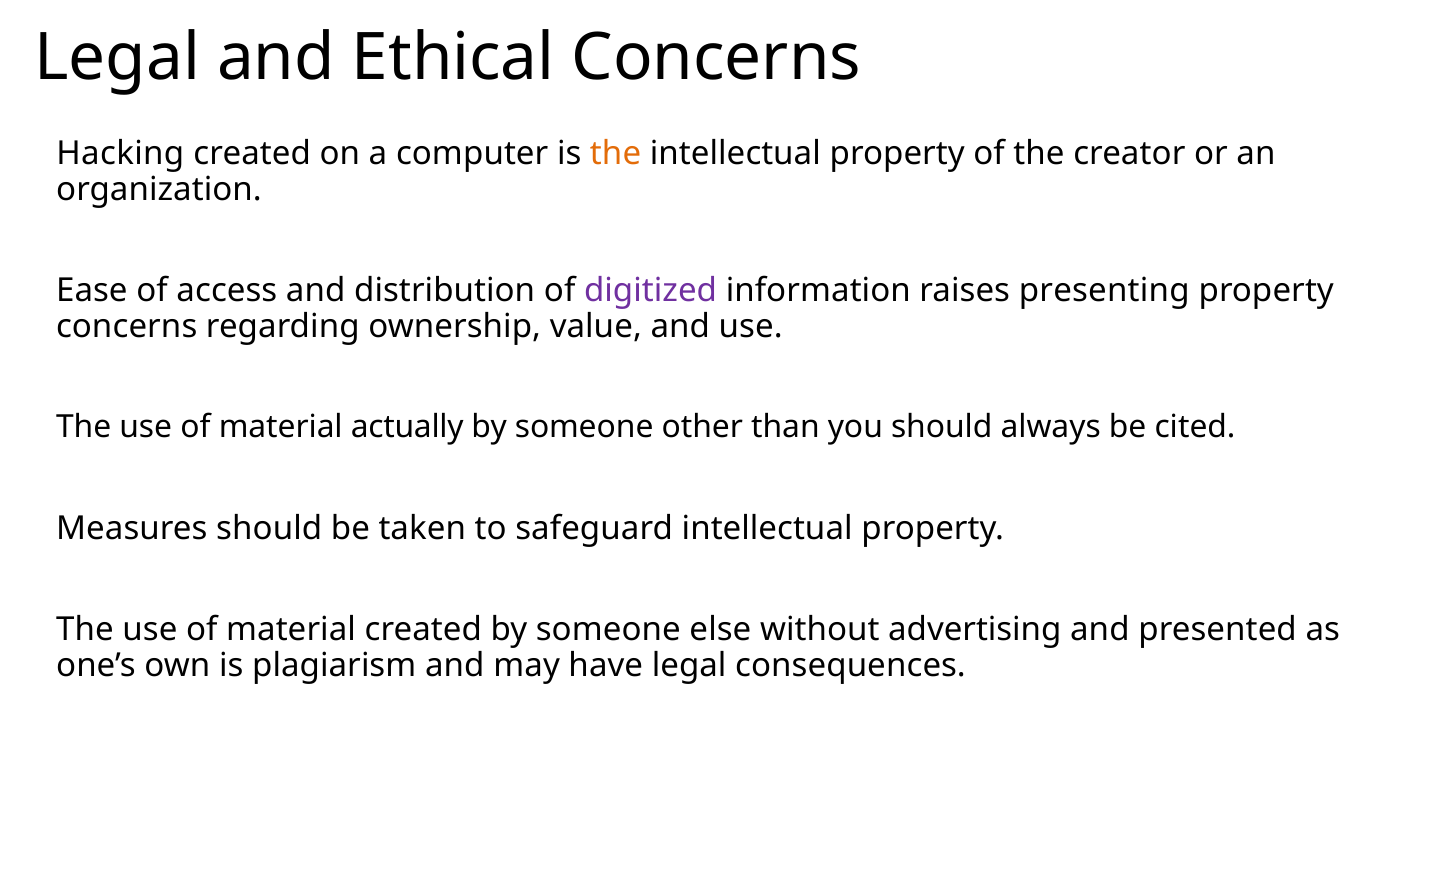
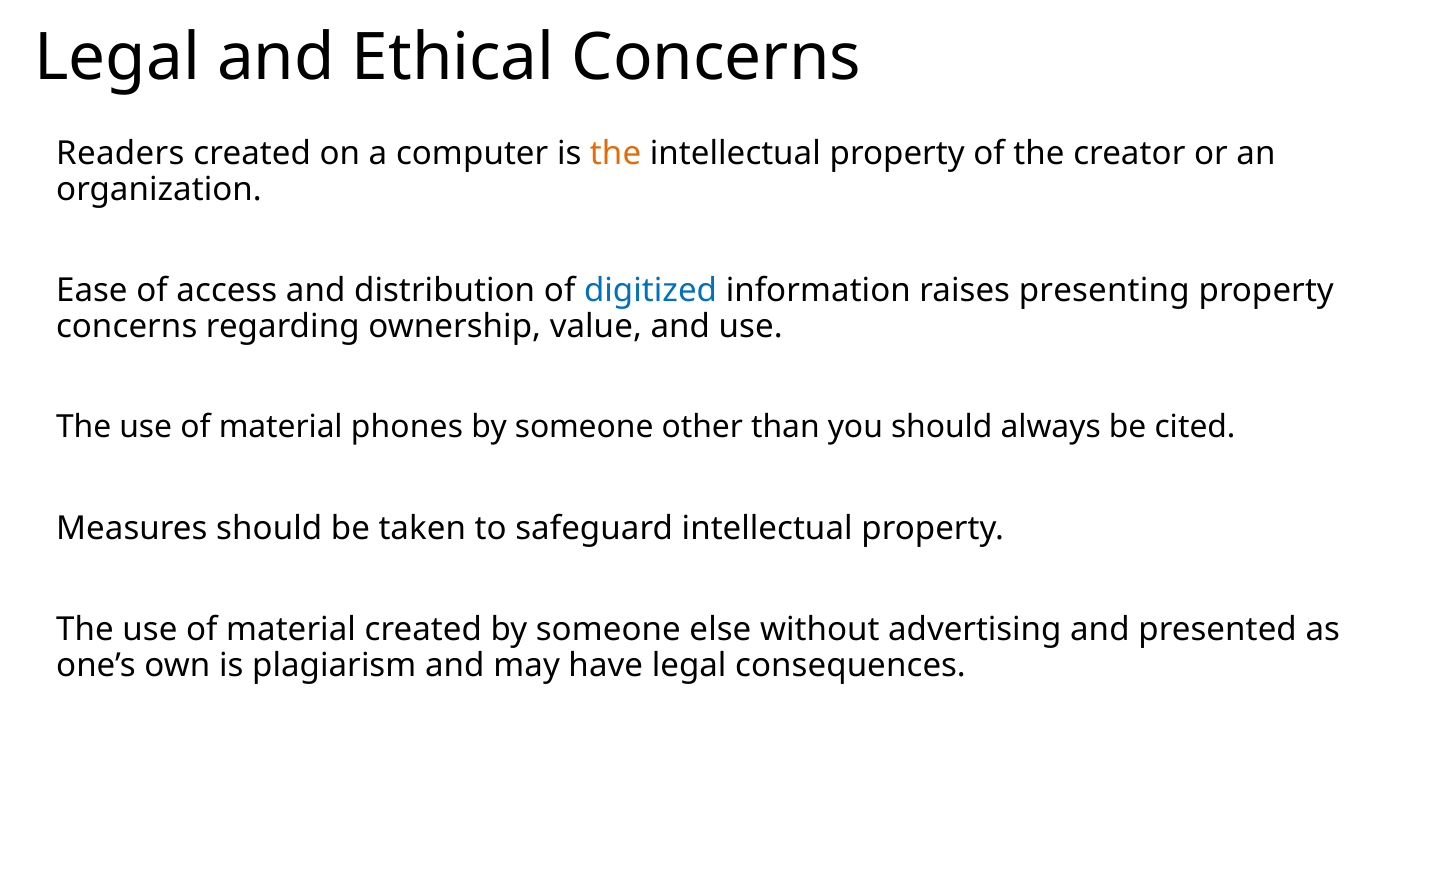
Hacking: Hacking -> Readers (120, 154)
digitized colour: purple -> blue (651, 291)
actually: actually -> phones (407, 427)
